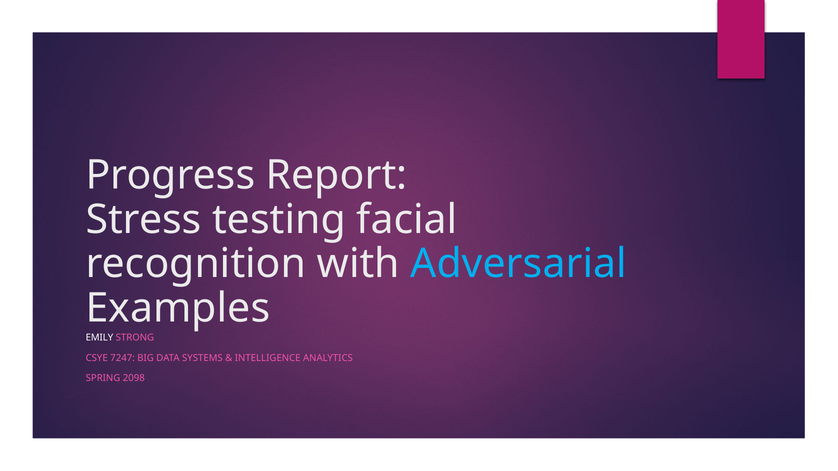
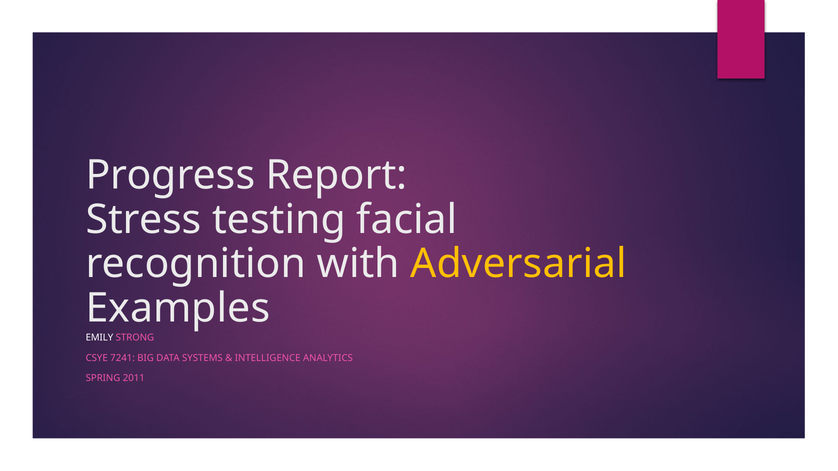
Adversarial colour: light blue -> yellow (519, 264)
7247: 7247 -> 7241 (123, 358)
2098: 2098 -> 2011 (134, 378)
